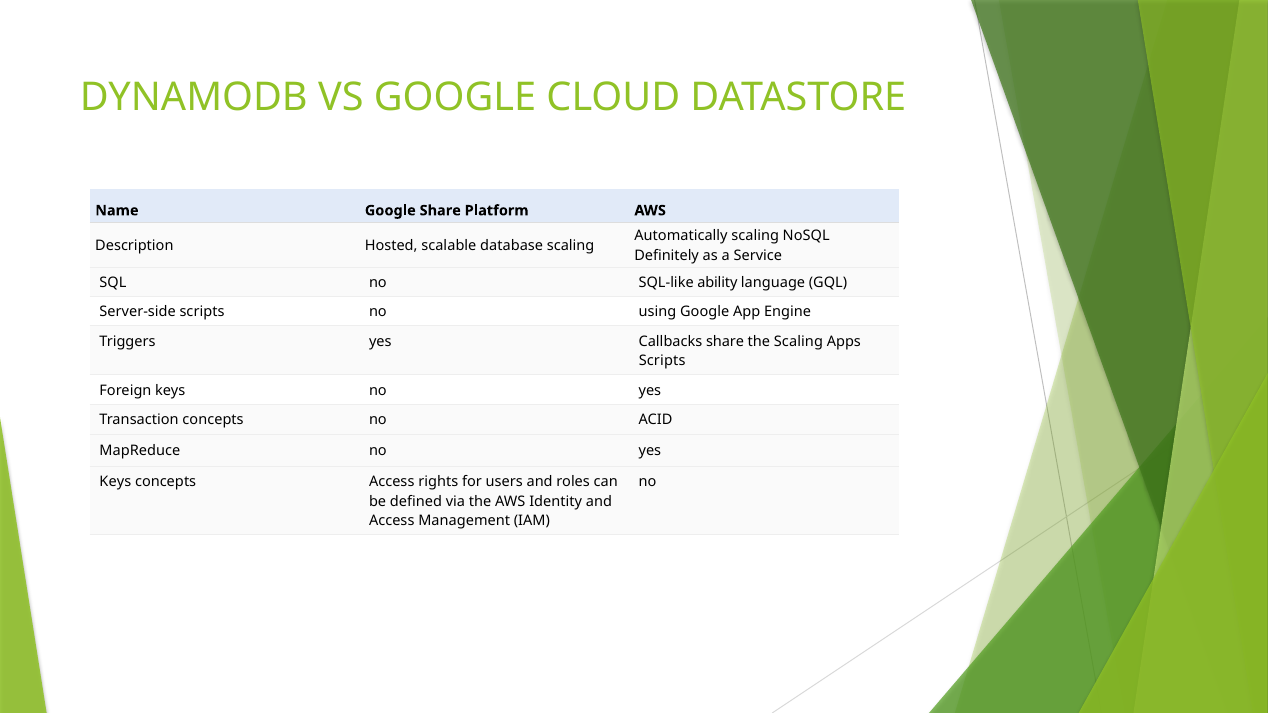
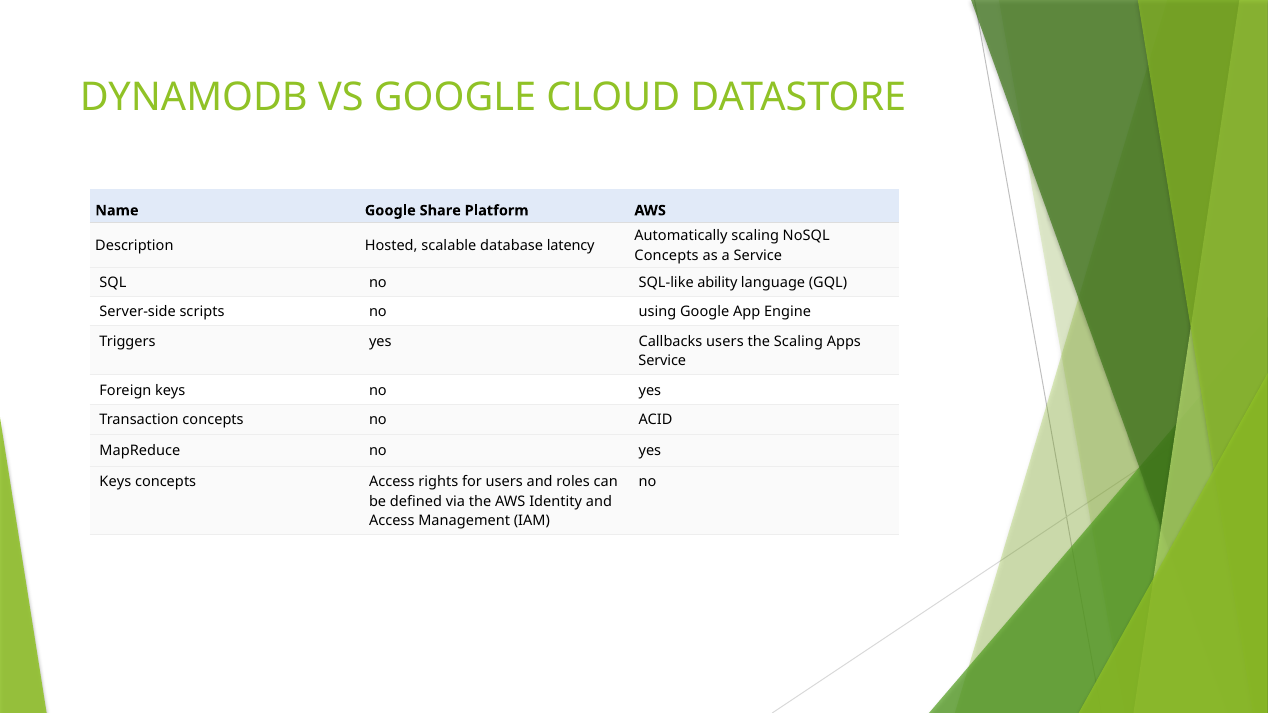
database scaling: scaling -> latency (571, 246)
Definitely: Definitely -> Concepts (667, 255)
Callbacks share: share -> users (725, 341)
Scripts: Scripts -> Service (662, 361)
